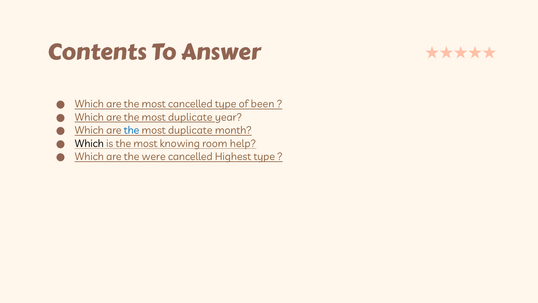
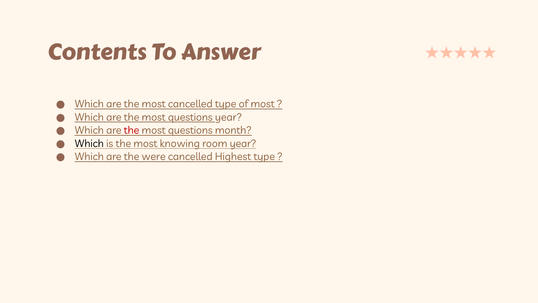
of been: been -> most (263, 104)
duplicate: duplicate -> questions (190, 117)
the colour: blue -> red (132, 130)
duplicate: duplicate -> questions (190, 130)
room help: help -> year (243, 143)
